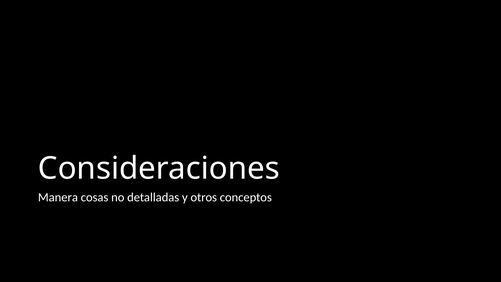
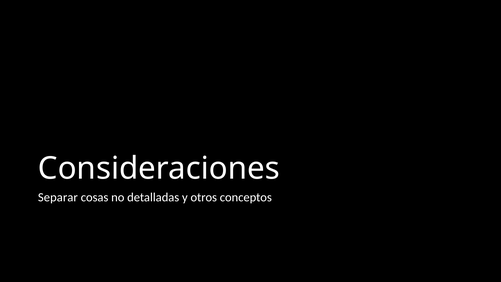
Manera: Manera -> Separar (58, 197)
